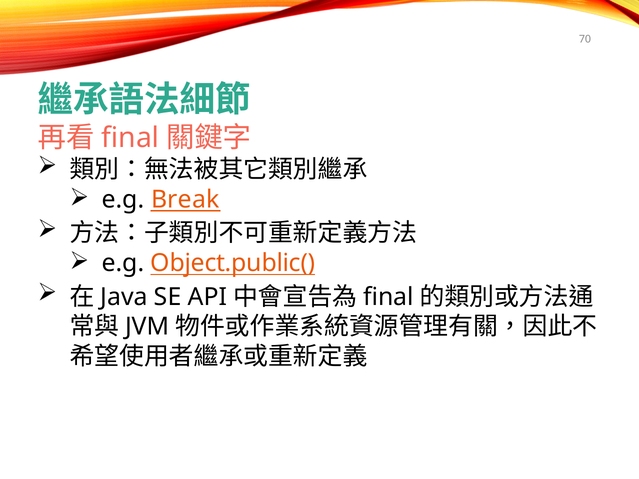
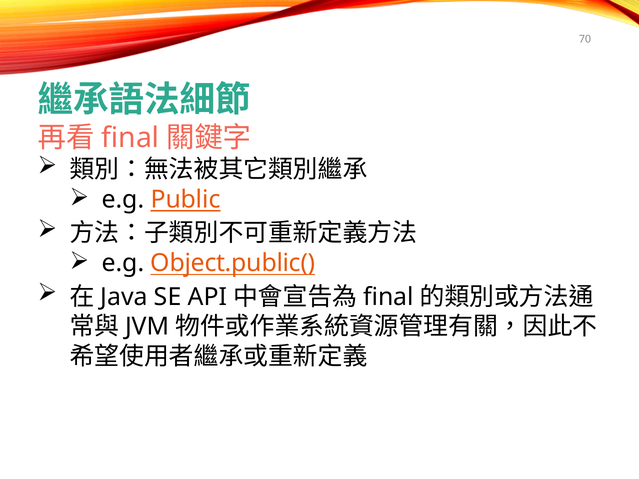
Break: Break -> Public (186, 200)
